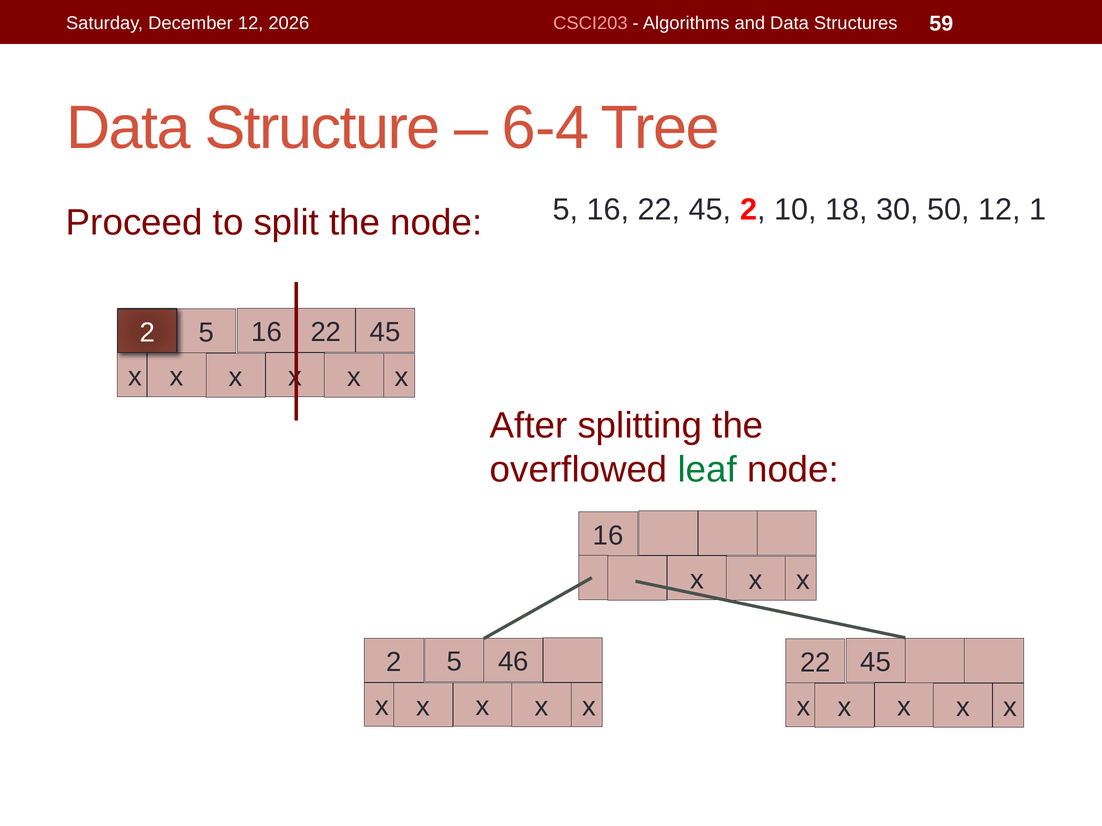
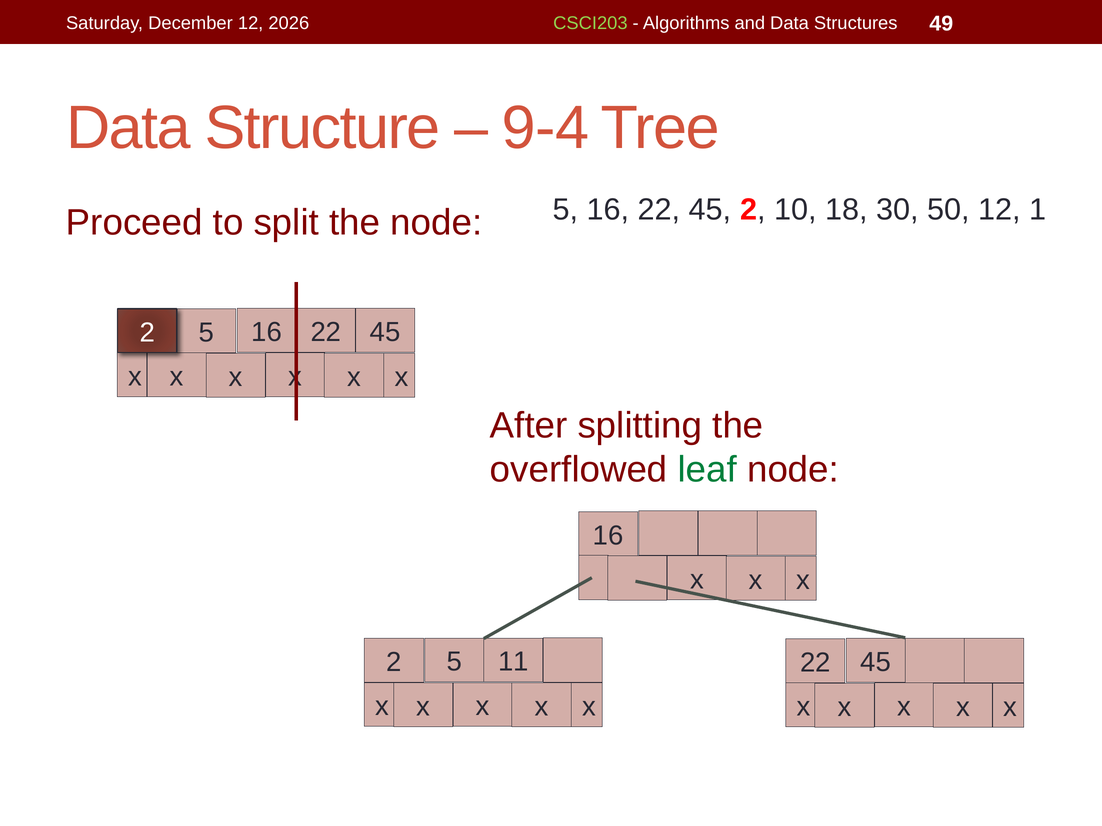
CSCI203 colour: pink -> light green (590, 23)
59: 59 -> 49 (941, 24)
6-4: 6-4 -> 9-4 (546, 128)
46: 46 -> 11 (513, 662)
